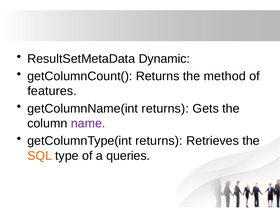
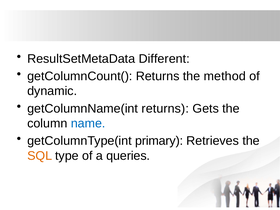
Dynamic: Dynamic -> Different (164, 59)
features: features -> dynamic (52, 91)
name colour: purple -> blue (88, 123)
getColumnType(int returns: returns -> primary (159, 141)
